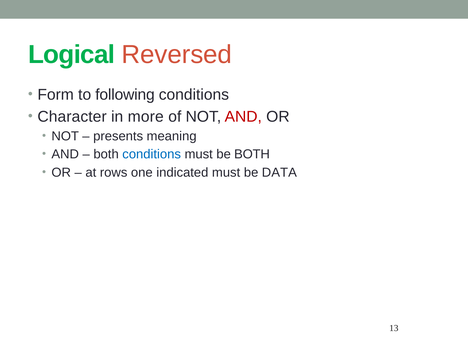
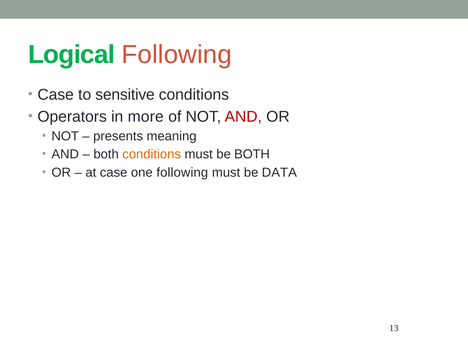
Logical Reversed: Reversed -> Following (177, 54)
Form: Form -> Case (56, 95)
following: following -> sensitive (125, 95)
Character: Character -> Operators (72, 117)
conditions colour: blue -> orange (152, 154)
at rows: rows -> case (114, 173)
one indicated: indicated -> following (182, 173)
